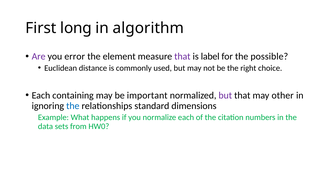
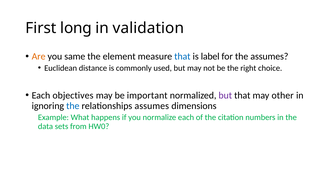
algorithm: algorithm -> validation (148, 28)
Are colour: purple -> orange (39, 56)
error: error -> same (75, 56)
that colour: purple -> blue (182, 56)
the possible: possible -> assumes (269, 56)
containing: containing -> objectives (73, 95)
relationships standard: standard -> assumes (152, 106)
